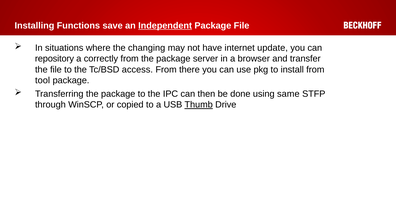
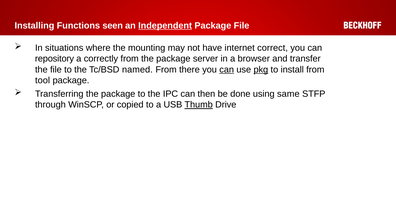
save: save -> seen (113, 26)
changing: changing -> mounting (147, 48)
update: update -> correct (273, 48)
access: access -> named (137, 69)
can underline: none -> present (227, 69)
pkg underline: none -> present (261, 69)
